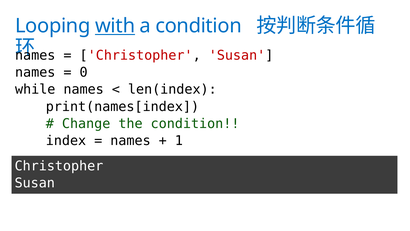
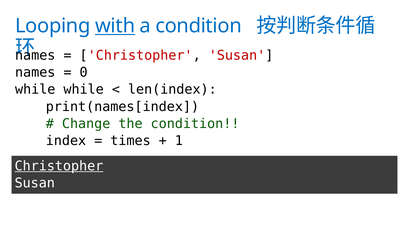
while names: names -> while (84, 89)
names: names -> times (130, 140)
Christopher underline: none -> present (59, 166)
